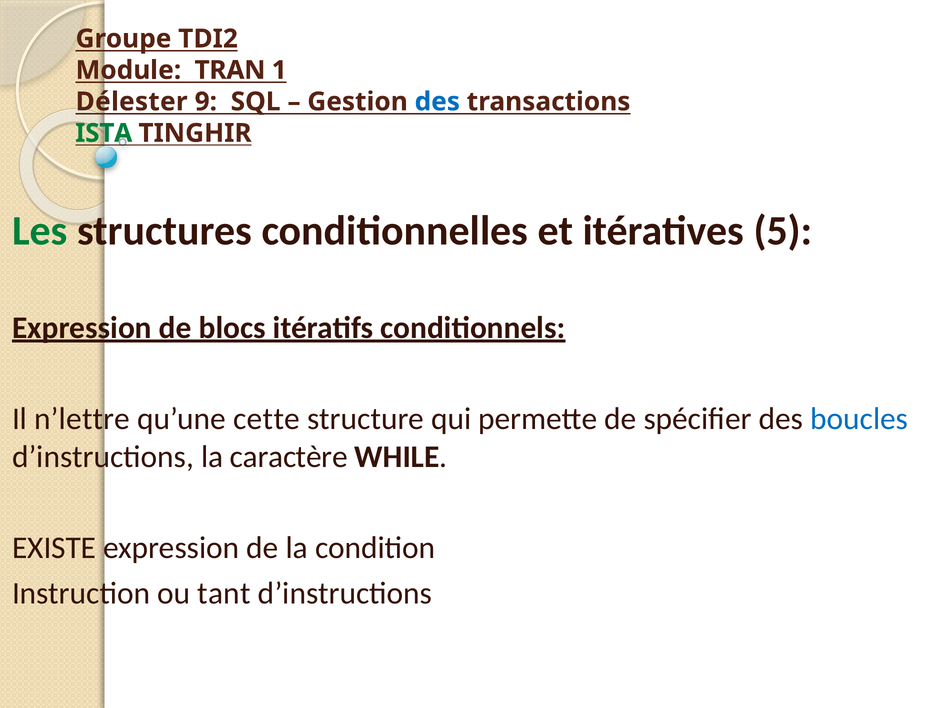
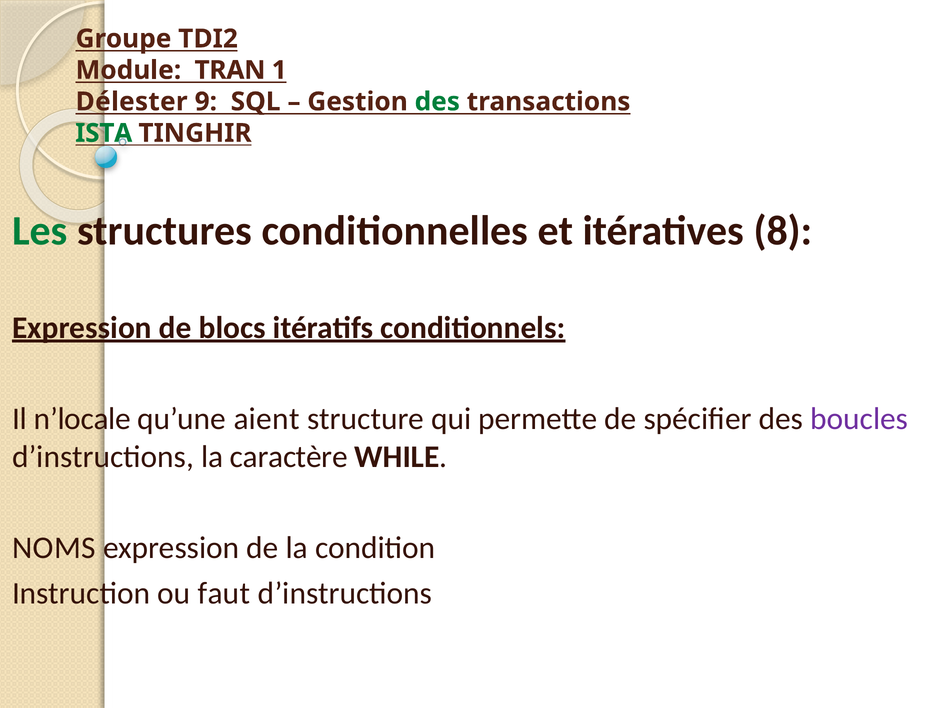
des colour: blue -> green (437, 102)
5: 5 -> 8 (783, 231)
n’lettre: n’lettre -> n’locale (82, 418)
cette: cette -> aient (267, 418)
boucles colour: blue -> purple (859, 418)
EXISTE: EXISTE -> NOMS (54, 547)
tant: tant -> faut (224, 593)
